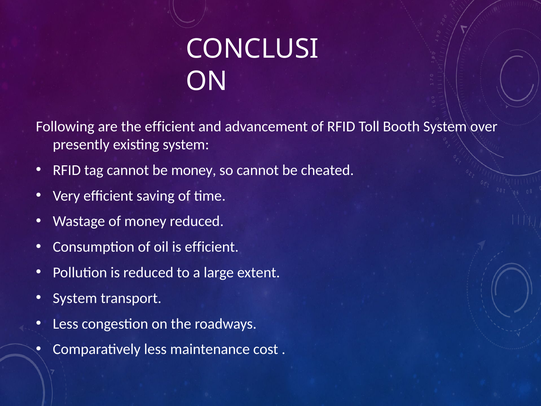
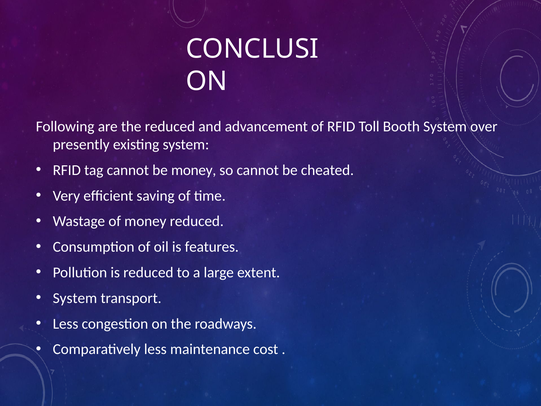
the efficient: efficient -> reduced (170, 126)
is efficient: efficient -> features (212, 247)
